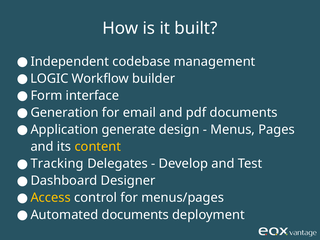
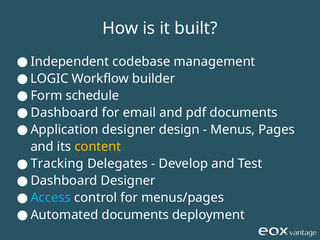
interface: interface -> schedule (92, 96)
Generation: Generation -> Dashboard (64, 113)
Application generate: generate -> designer (129, 130)
Access colour: yellow -> light blue (51, 198)
